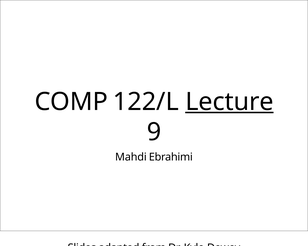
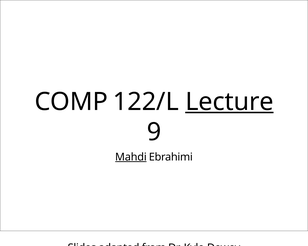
Mahdi underline: none -> present (131, 157)
